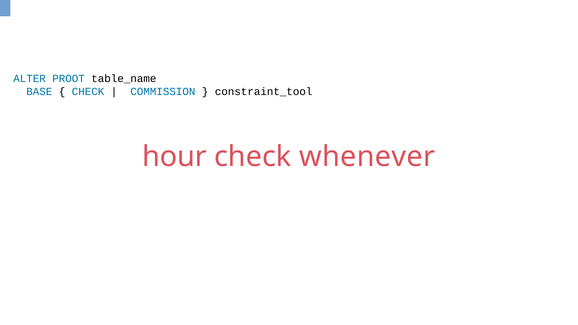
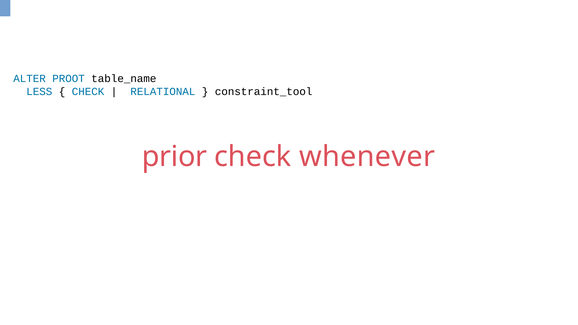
BASE: BASE -> LESS (39, 92)
COMMISSION: COMMISSION -> RELATIONAL (163, 92)
hour: hour -> prior (175, 157)
